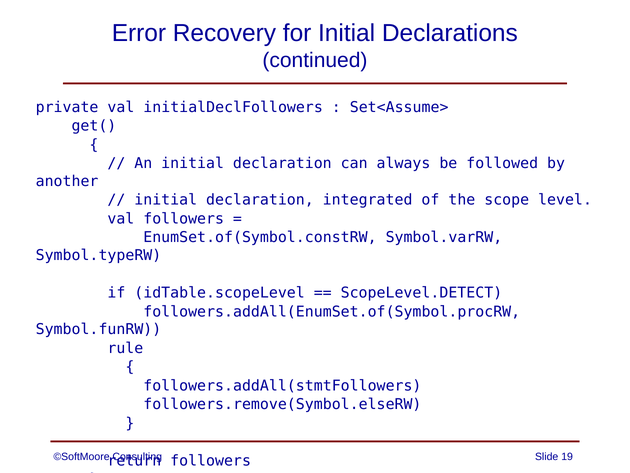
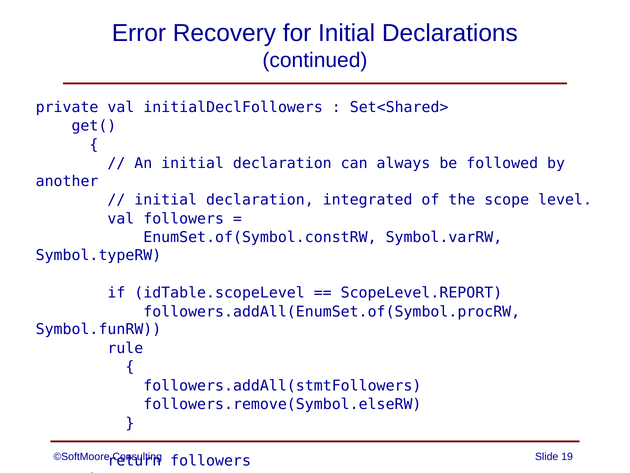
Set<Assume>: Set<Assume> -> Set<Shared> (399, 107)
ScopeLevel.DETECT: ScopeLevel.DETECT -> ScopeLevel.REPORT (421, 293)
